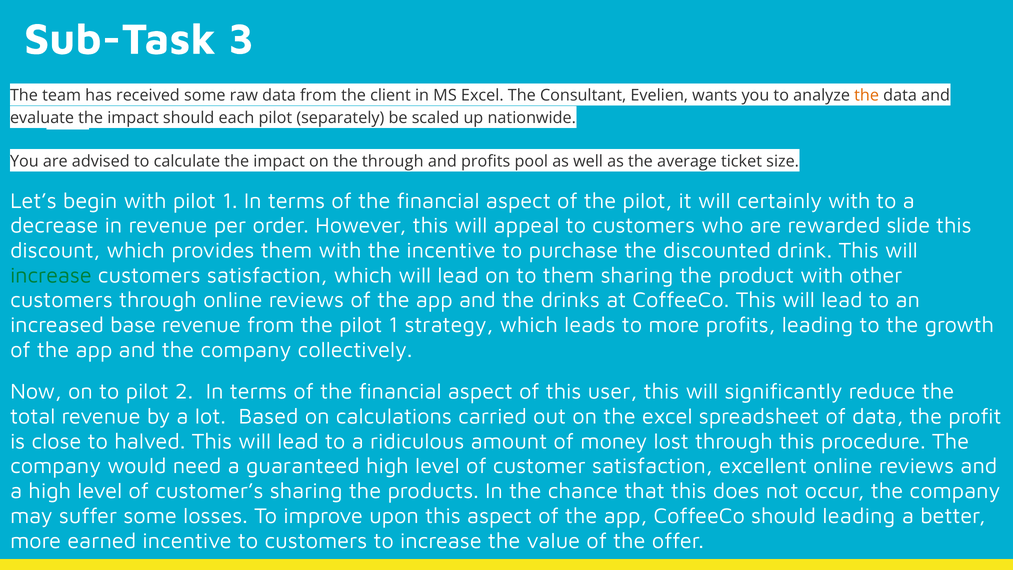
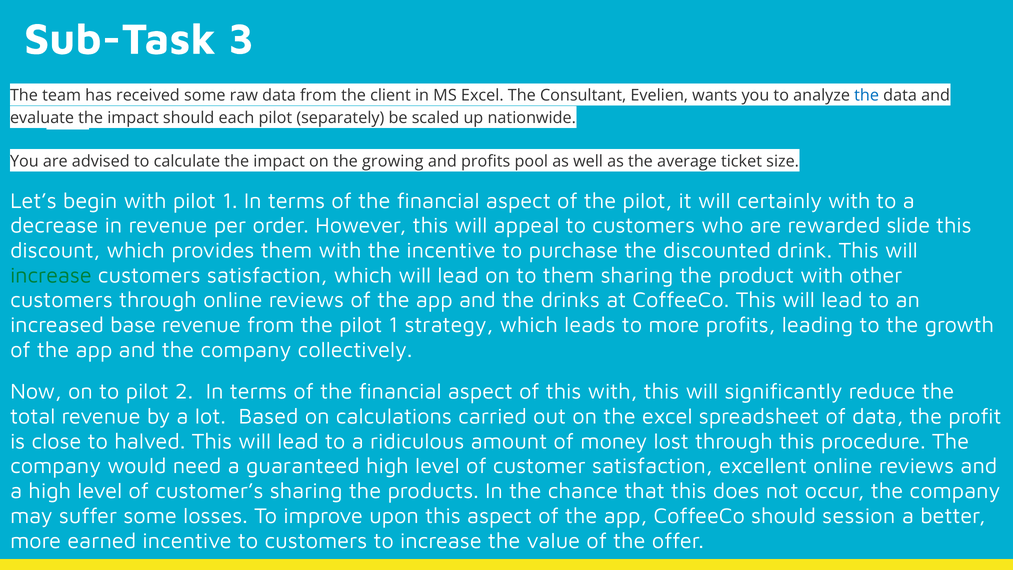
the colour: orange -> blue (867, 95)
the through: through -> growing (393, 161)
this user: user -> with (613, 392)
should leading: leading -> session (859, 516)
